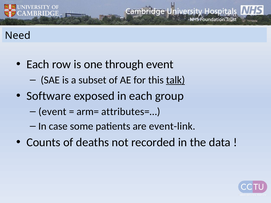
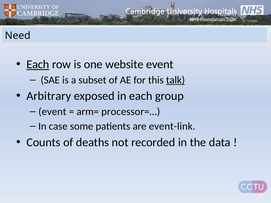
Each underline: none -> present (38, 64)
through: through -> website (124, 64)
Software: Software -> Arbitrary (49, 96)
attributes=…: attributes=… -> processor=… (131, 112)
